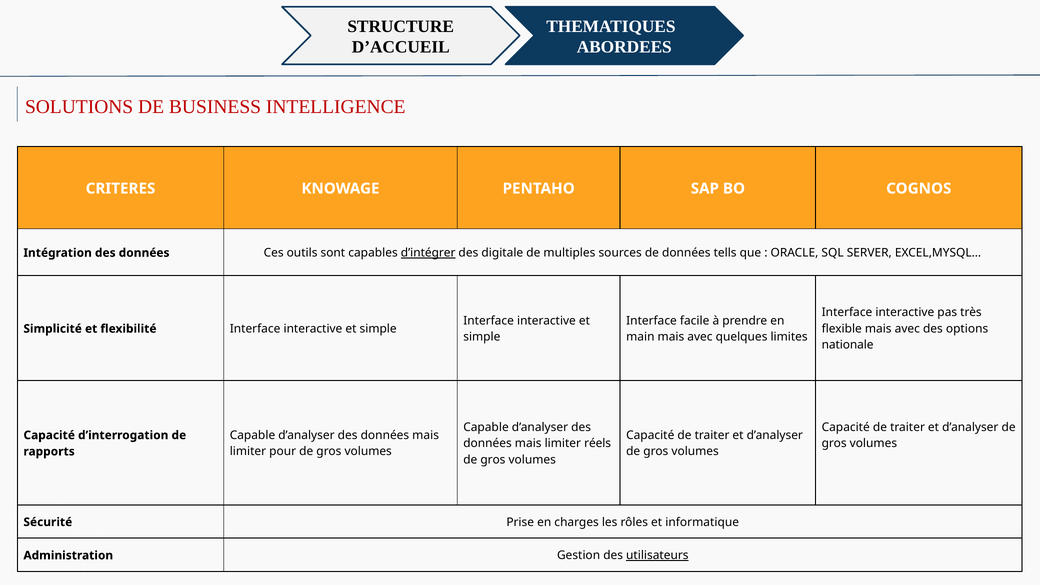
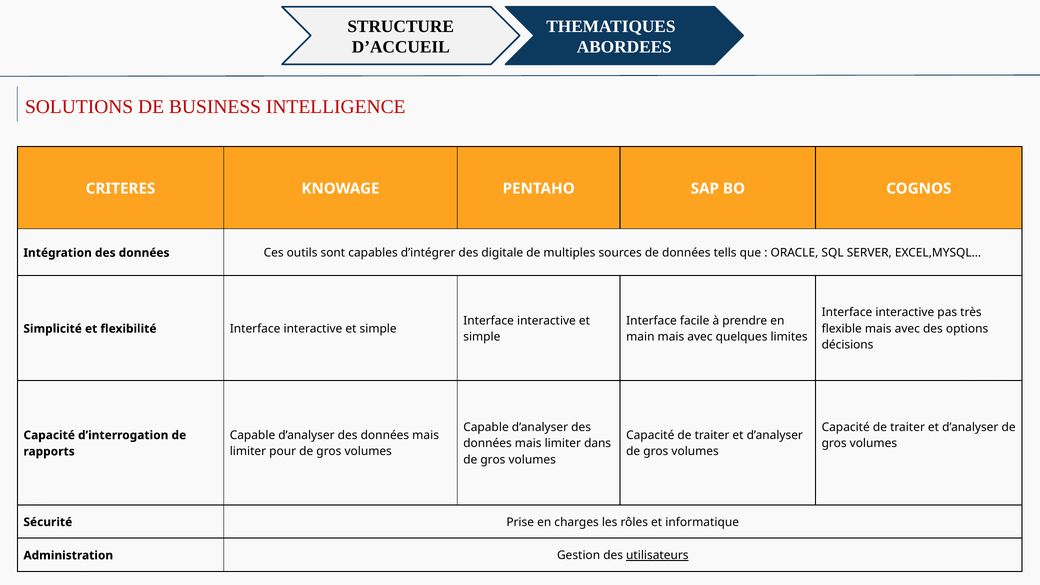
d’intégrer underline: present -> none (428, 253)
nationale: nationale -> décisions (848, 345)
réels: réels -> dans (598, 443)
